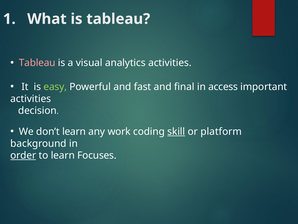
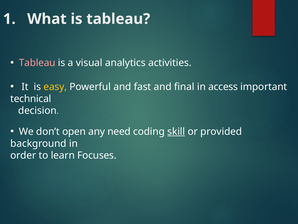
easy colour: light green -> yellow (55, 87)
activities: activities -> technical (31, 99)
don’t learn: learn -> open (74, 131)
work: work -> need (119, 131)
platform: platform -> provided (221, 131)
order underline: present -> none (23, 155)
